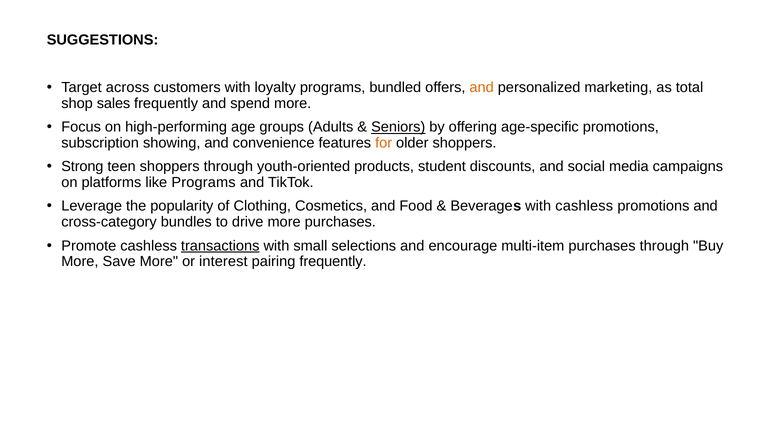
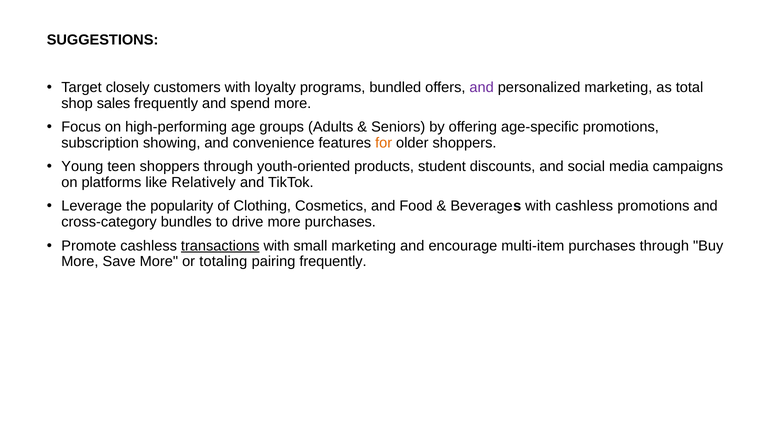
across: across -> closely (128, 87)
and colour: orange -> purple (482, 87)
Seniors underline: present -> none (398, 127)
Strong: Strong -> Young (82, 167)
like Programs: Programs -> Relatively (204, 182)
small selections: selections -> marketing (364, 246)
interest: interest -> totaling (223, 262)
